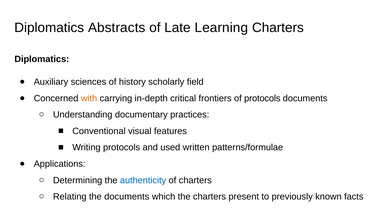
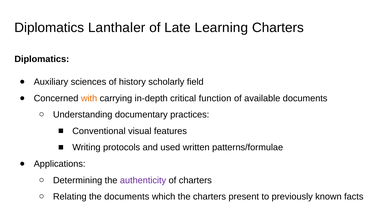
Abstracts: Abstracts -> Lanthaler (117, 28)
frontiers: frontiers -> function (215, 98)
of protocols: protocols -> available (262, 98)
authenticity colour: blue -> purple (143, 180)
